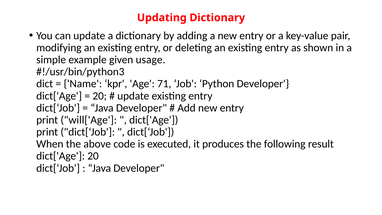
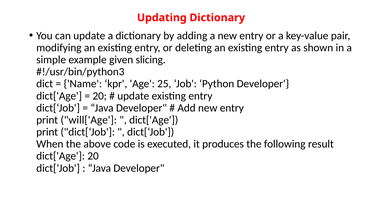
usage: usage -> slicing (151, 60)
71: 71 -> 25 (164, 84)
